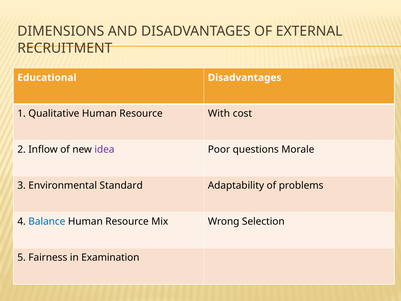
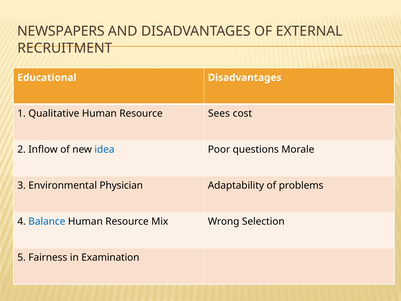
DIMENSIONS: DIMENSIONS -> NEWSPAPERS (61, 31)
With: With -> Sees (219, 114)
idea colour: purple -> blue (105, 149)
Standard: Standard -> Physician (121, 185)
